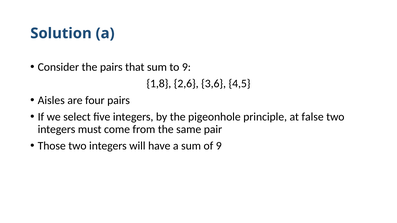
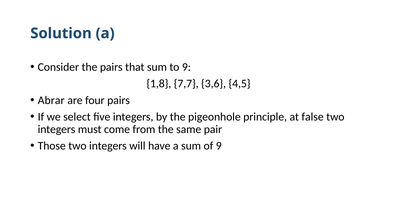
2,6: 2,6 -> 7,7 (186, 84)
Aisles: Aisles -> Abrar (51, 100)
